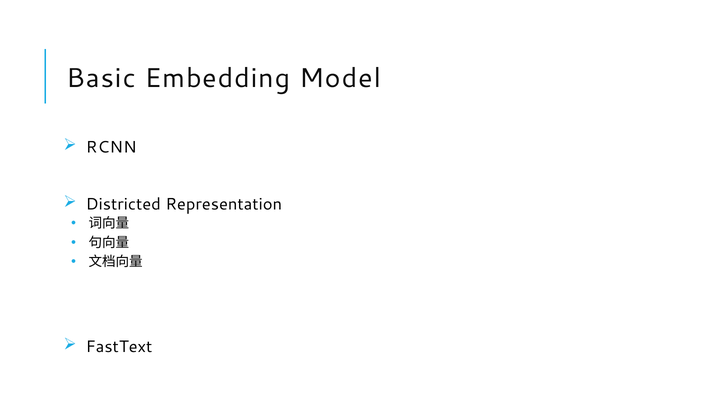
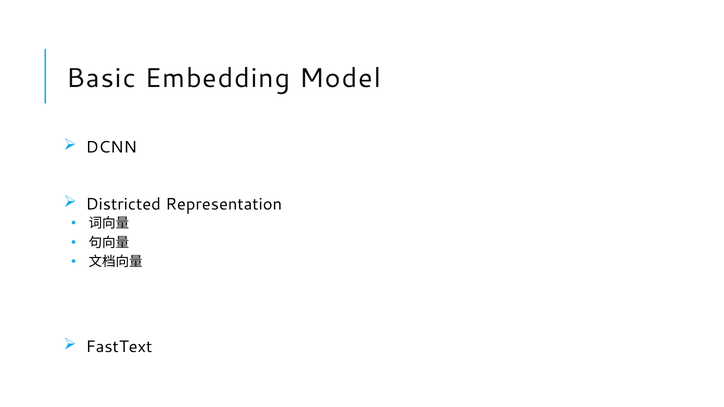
RCNN: RCNN -> DCNN (111, 147)
